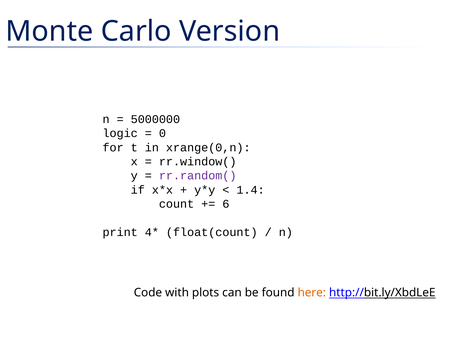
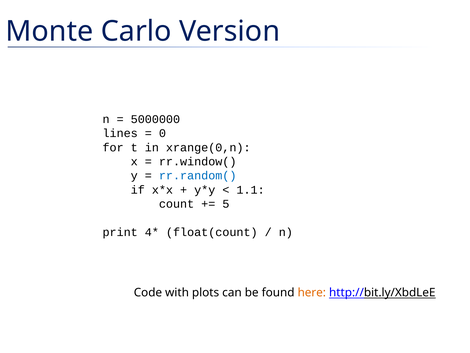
logic: logic -> lines (120, 133)
rr.random( colour: purple -> blue (198, 175)
1.4: 1.4 -> 1.1 (251, 190)
6: 6 -> 5 (226, 204)
